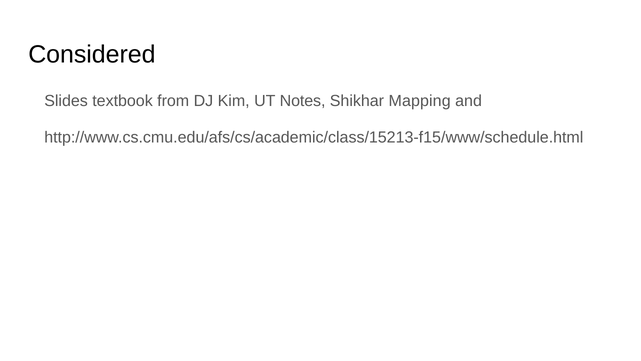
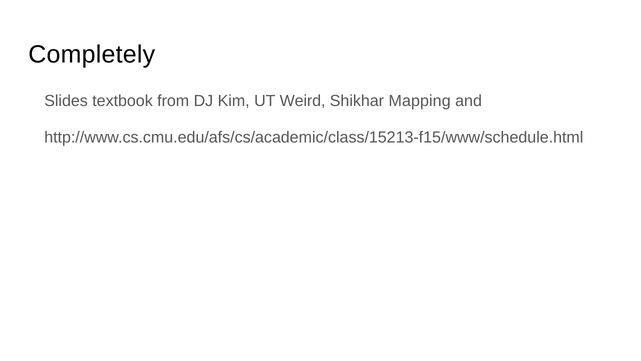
Considered: Considered -> Completely (92, 54)
Notes: Notes -> Weird (303, 101)
